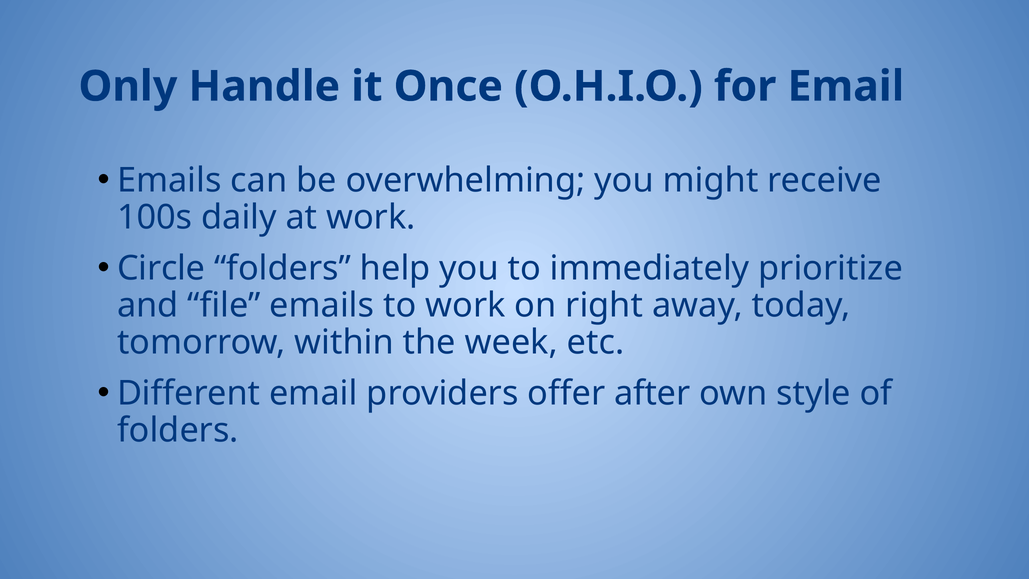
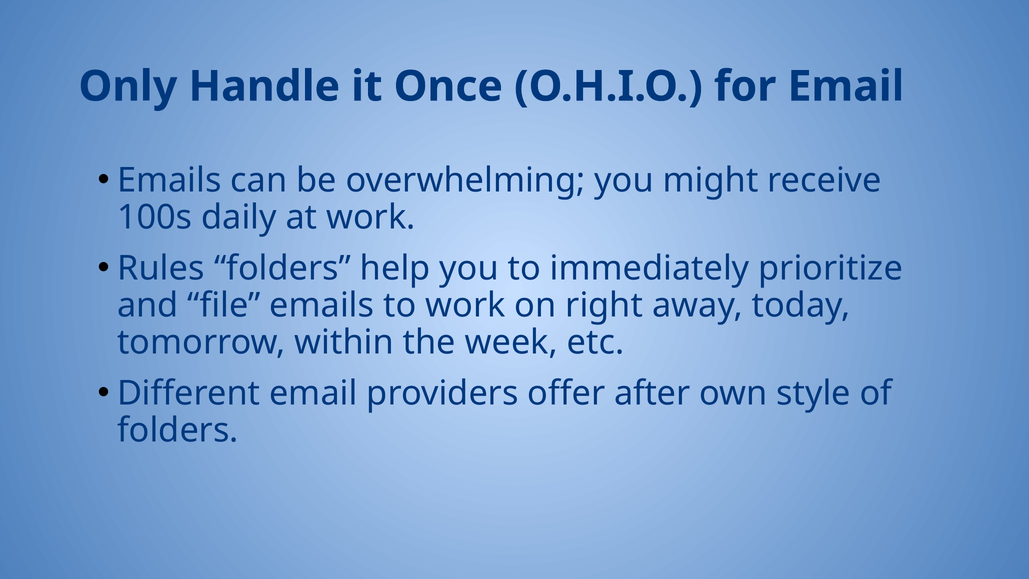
Circle: Circle -> Rules (161, 268)
